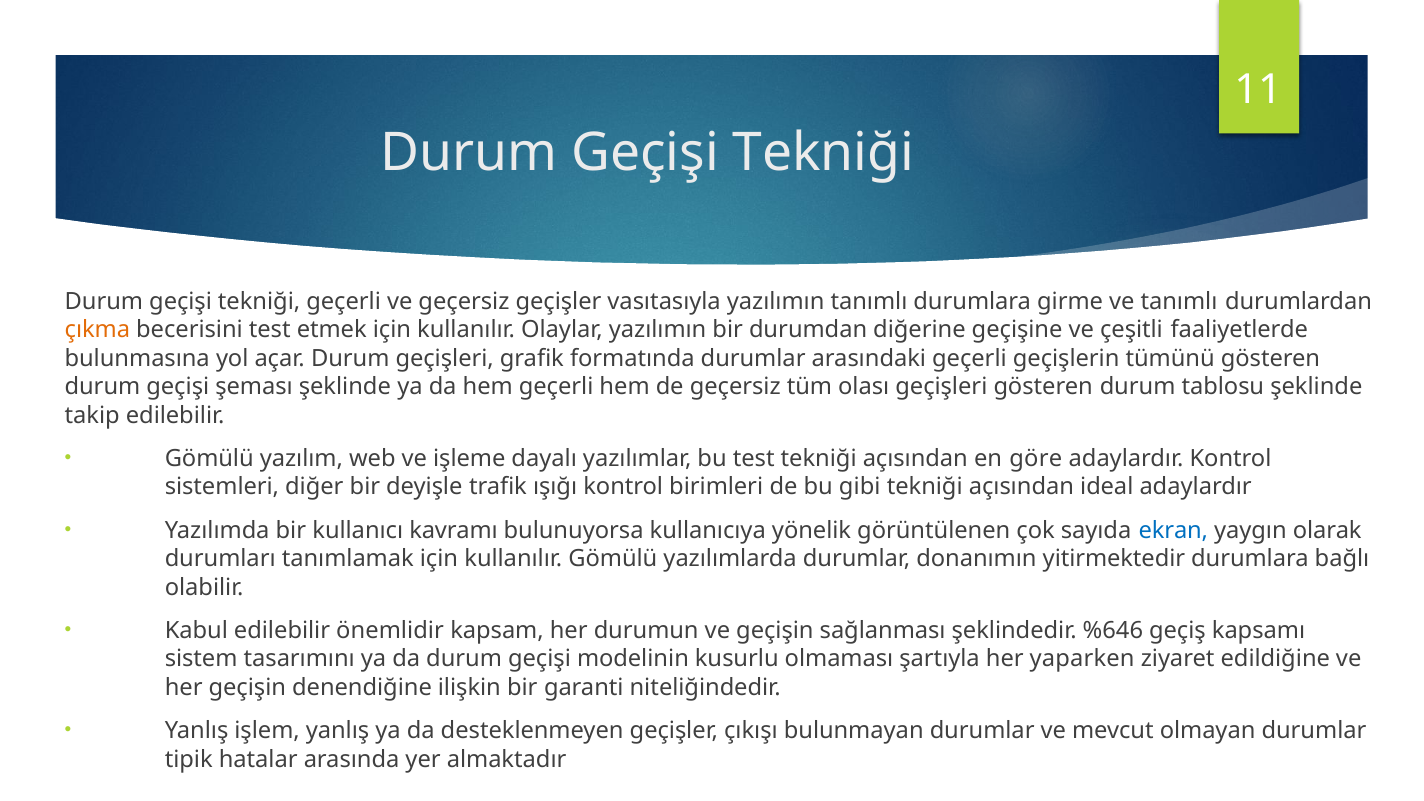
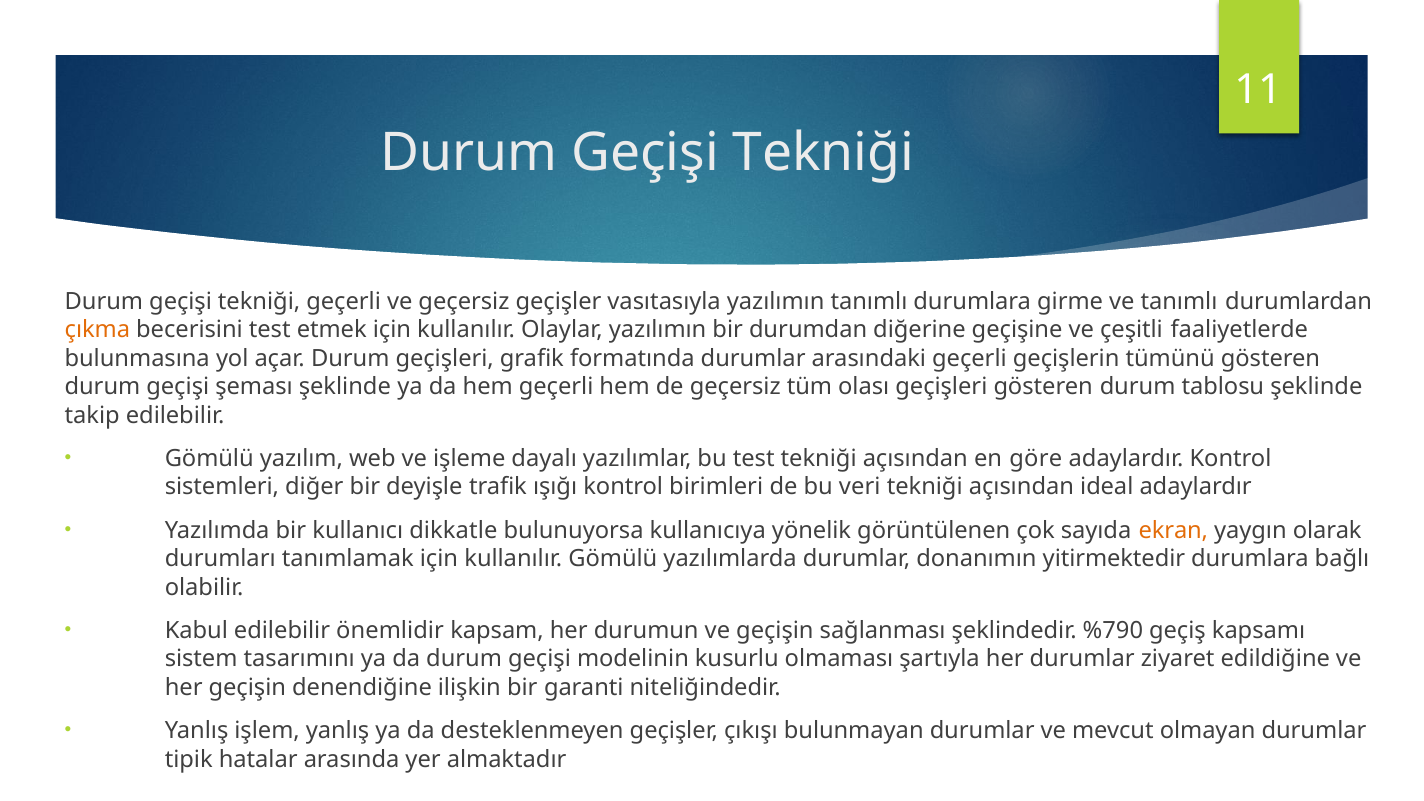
gibi: gibi -> veri (860, 487)
kavramı: kavramı -> dikkatle (453, 530)
ekran colour: blue -> orange (1173, 530)
%646: %646 -> %790 (1113, 631)
her yaparken: yaparken -> durumlar (1082, 659)
